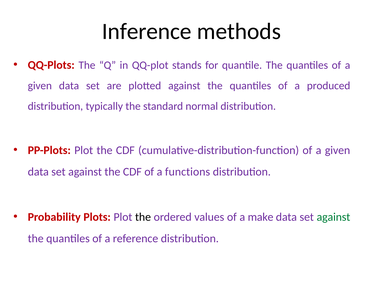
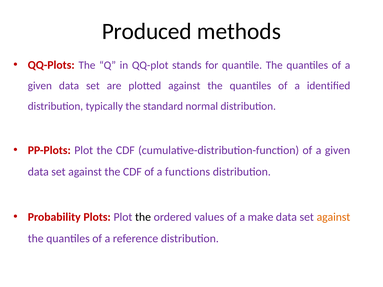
Inference: Inference -> Produced (147, 31)
produced: produced -> identiﬁed (329, 86)
against colour: green -> orange (333, 217)
